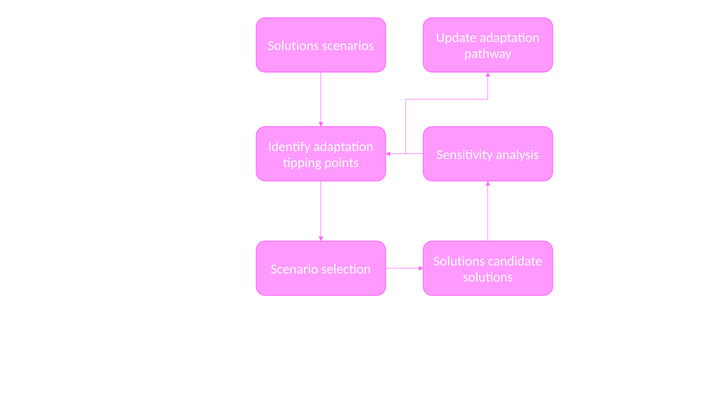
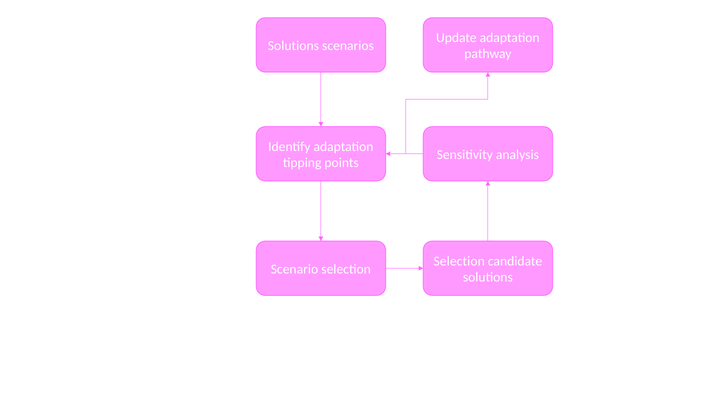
Solutions: Solutions -> Selection (459, 261)
